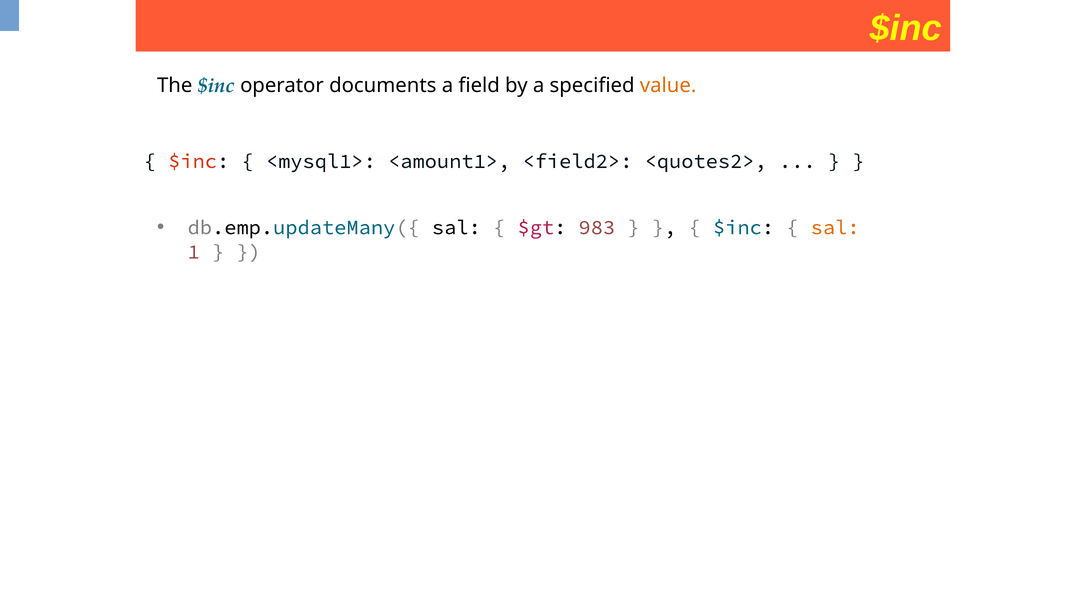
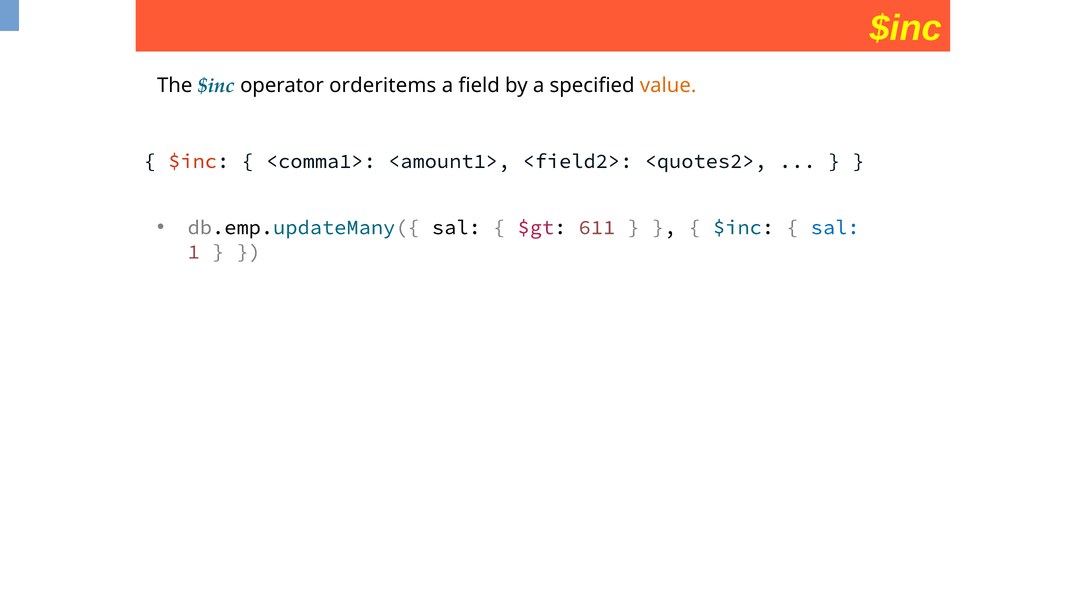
documents: documents -> orderitems (383, 86)
<mysql1>: <mysql1> -> <comma1> (321, 161)
983: 983 -> 611 (597, 227)
sal colour: orange -> blue (835, 227)
